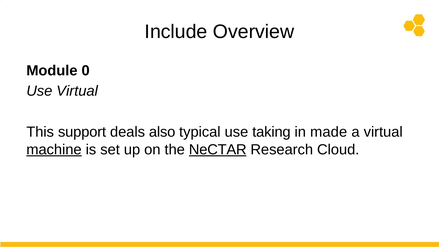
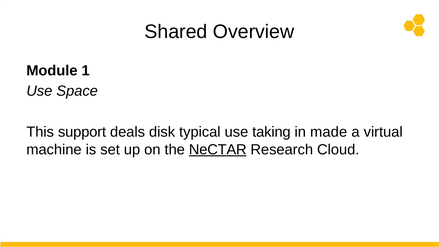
Include: Include -> Shared (176, 32)
0: 0 -> 1 (86, 70)
Use Virtual: Virtual -> Space (77, 91)
also: also -> disk (162, 132)
machine underline: present -> none (54, 149)
